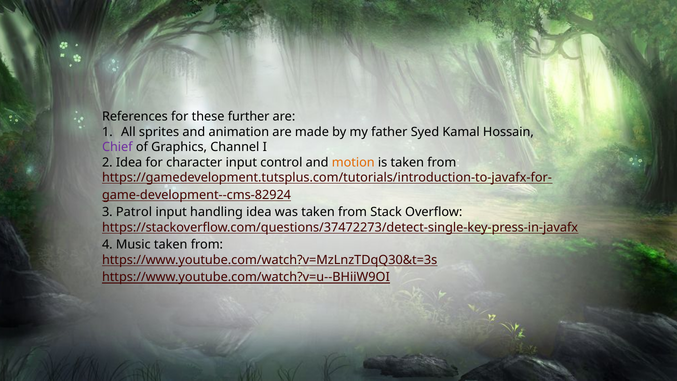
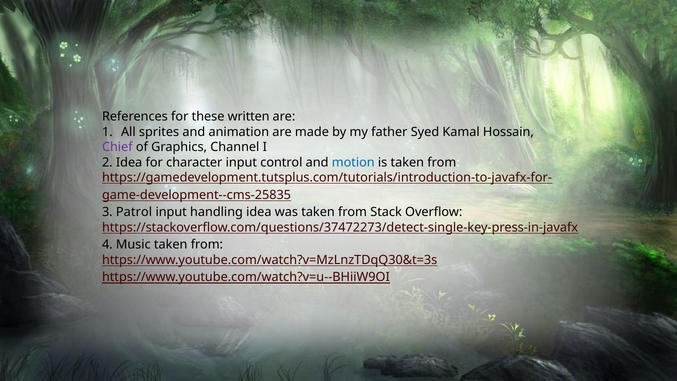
further: further -> written (249, 117)
motion colour: orange -> blue (353, 162)
game-development--cms-82924: game-development--cms-82924 -> game-development--cms-25835 (197, 195)
